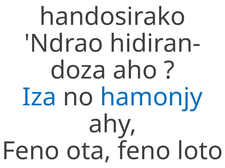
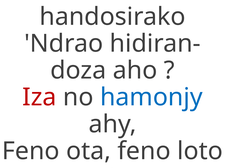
Iza colour: blue -> red (39, 98)
